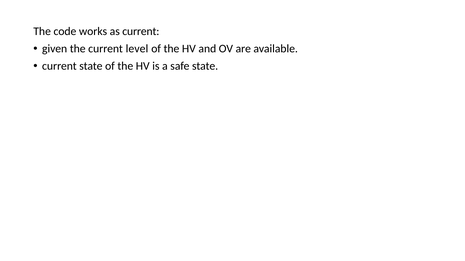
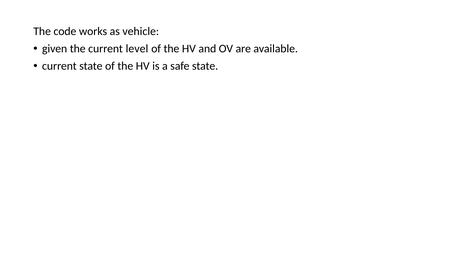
as current: current -> vehicle (141, 31)
